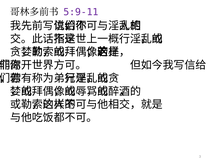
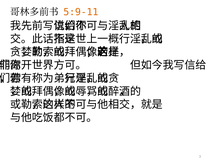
5:9-11 colour: purple -> orange (81, 12)
